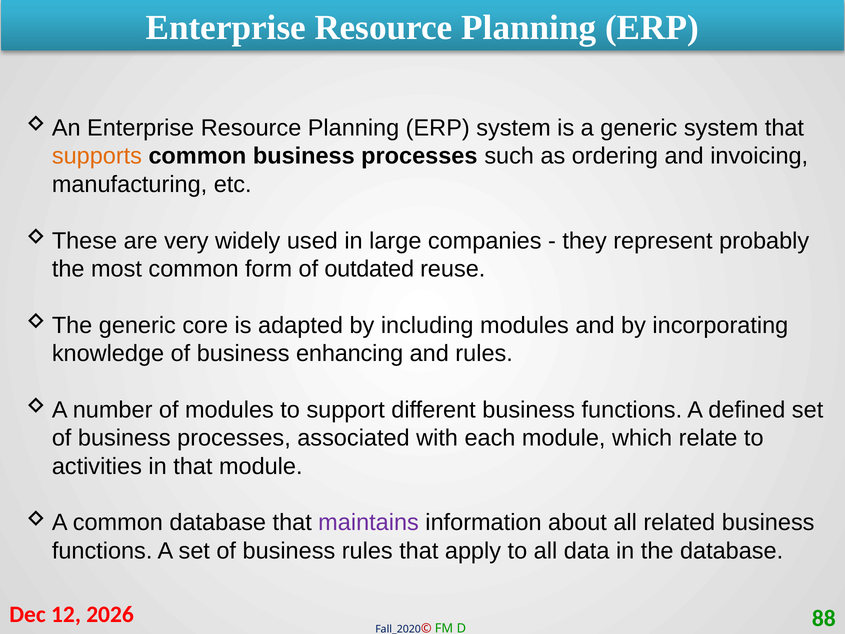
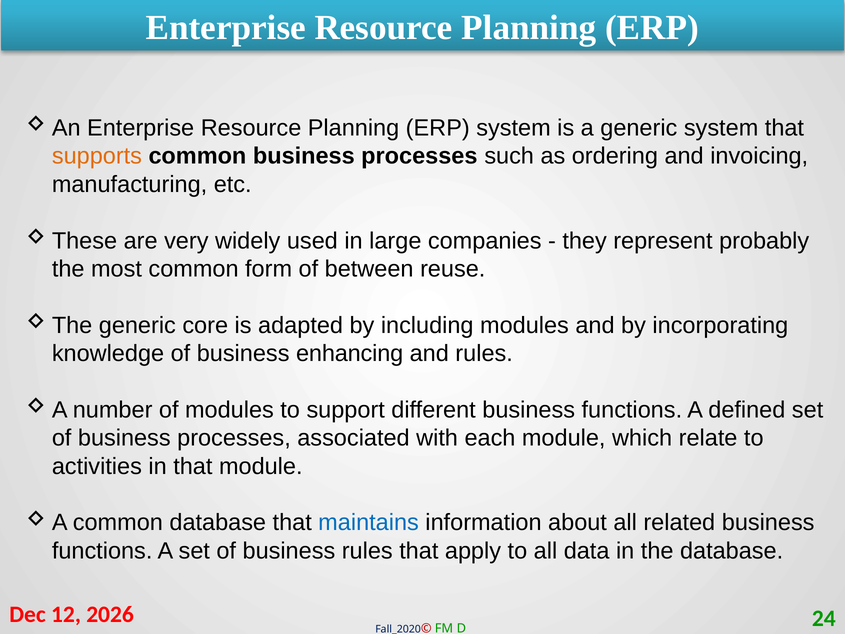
outdated: outdated -> between (369, 269)
maintains colour: purple -> blue (369, 522)
88: 88 -> 24 (824, 618)
